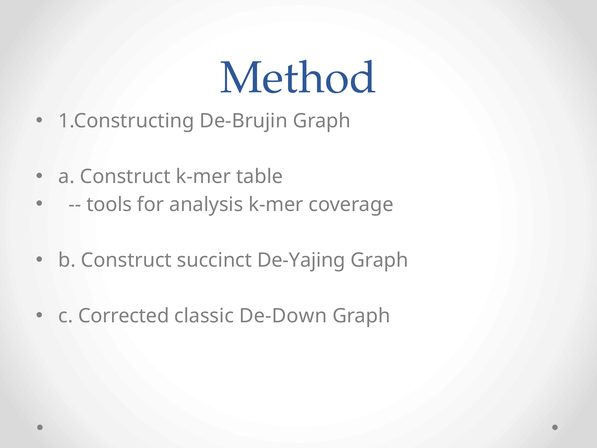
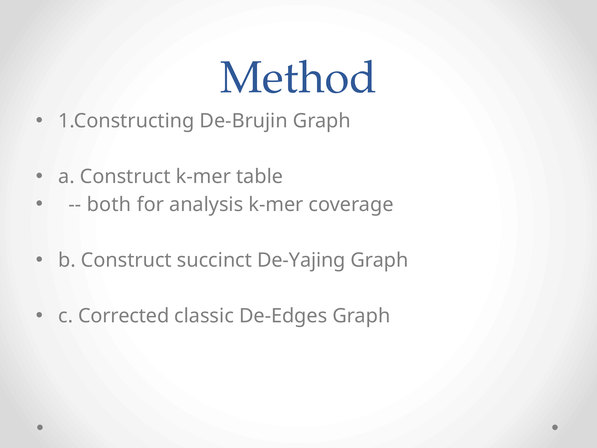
tools: tools -> both (109, 204)
De-Down: De-Down -> De-Edges (283, 316)
